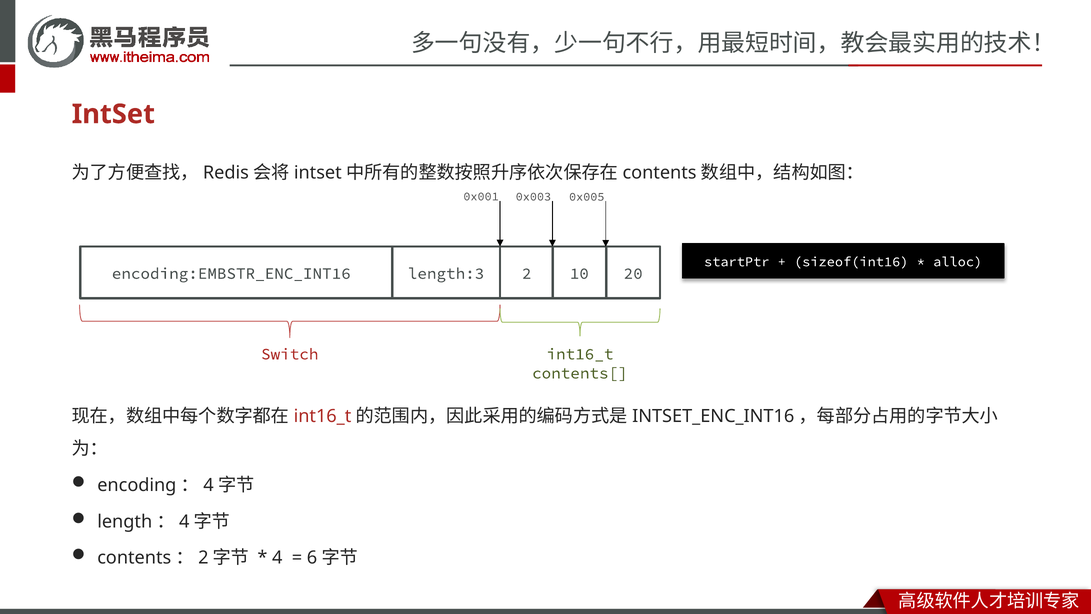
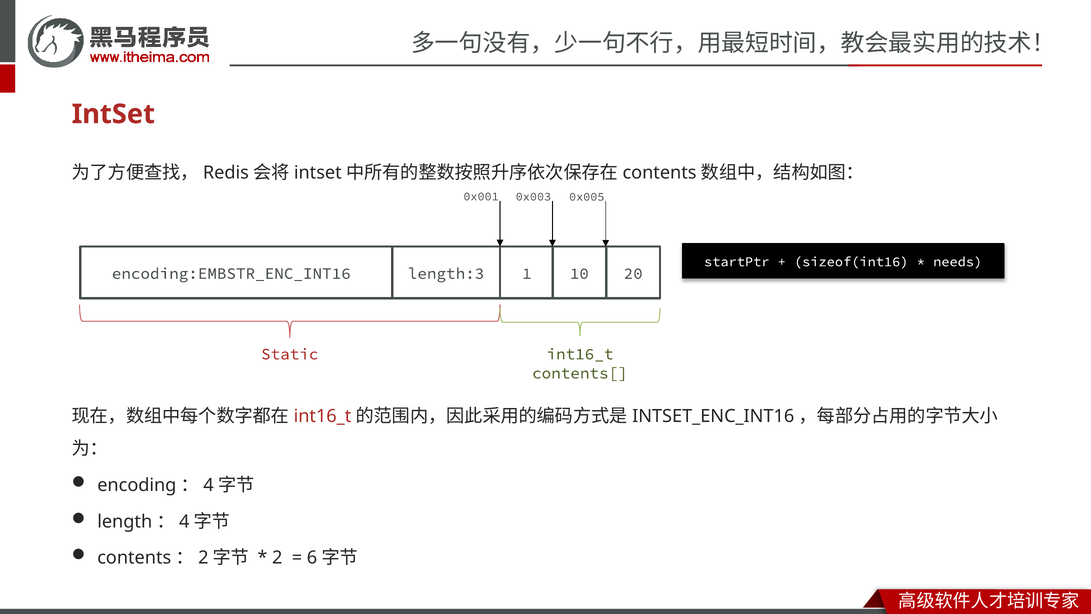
alloc: alloc -> needs (958, 262)
2: 2 -> 1 (527, 273)
Switch: Switch -> Static (290, 354)
4: 4 -> 2 (277, 558)
